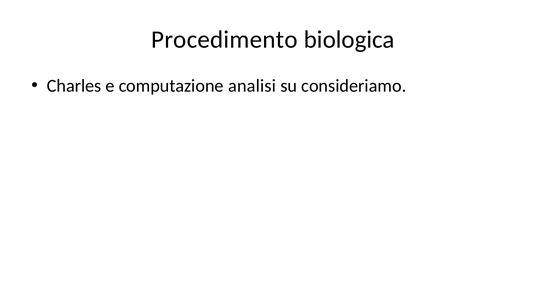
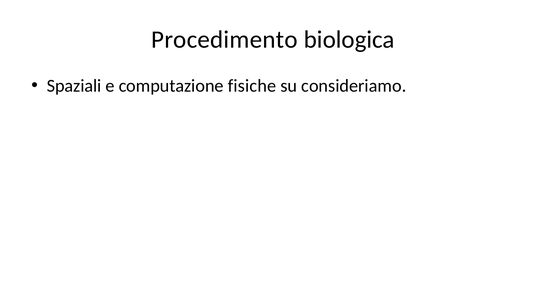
Charles: Charles -> Spaziali (74, 86)
analisi: analisi -> fisiche (252, 86)
